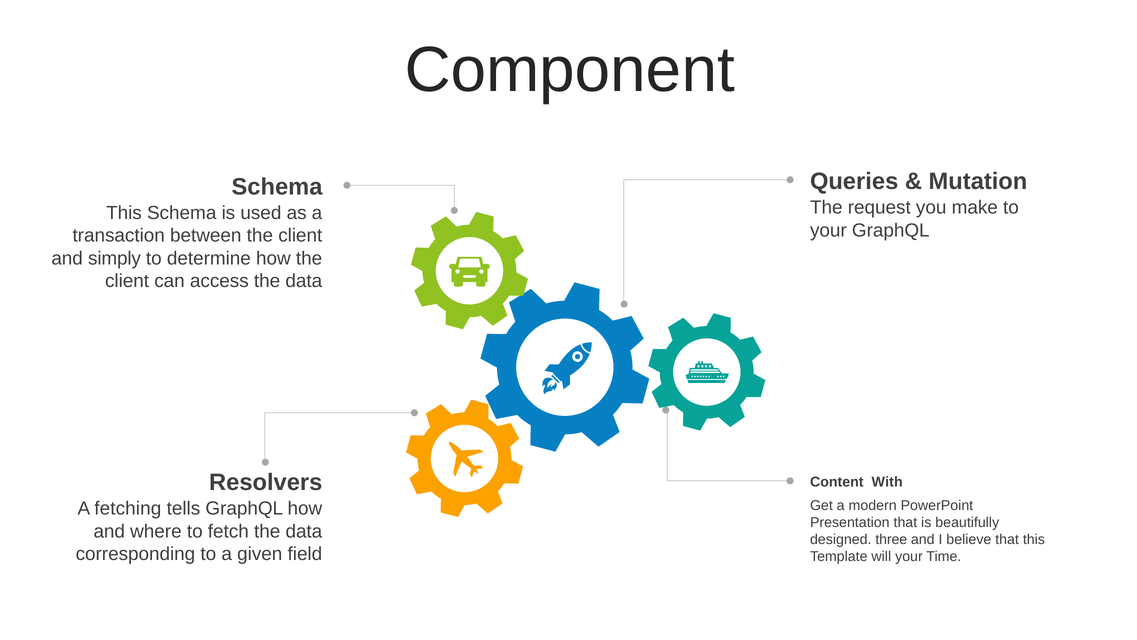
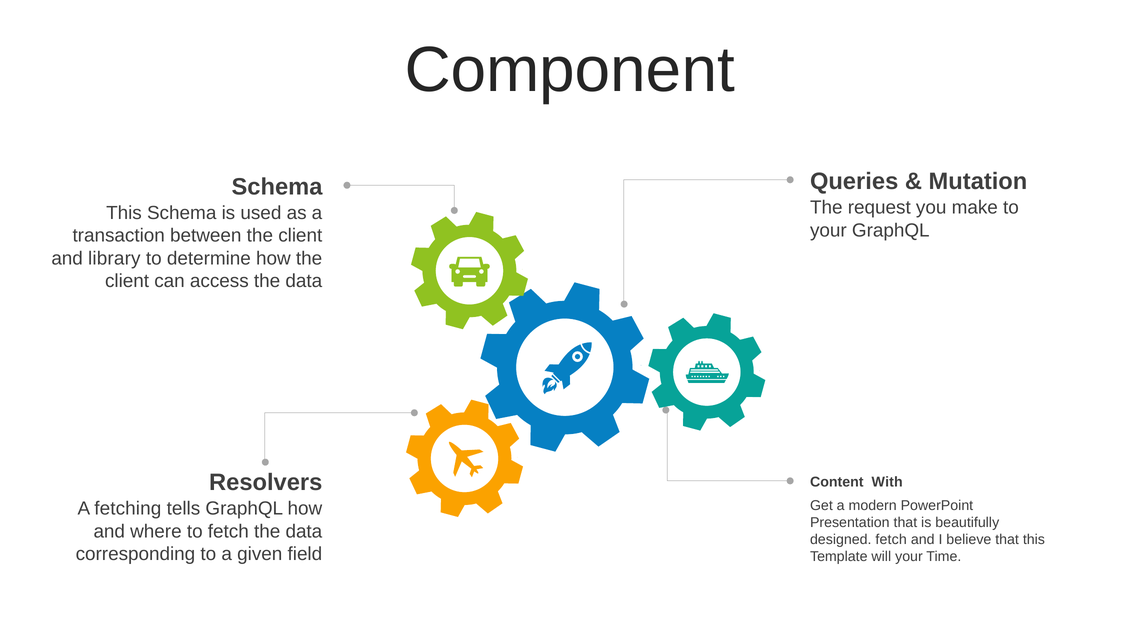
simply: simply -> library (114, 258)
designed three: three -> fetch (891, 539)
